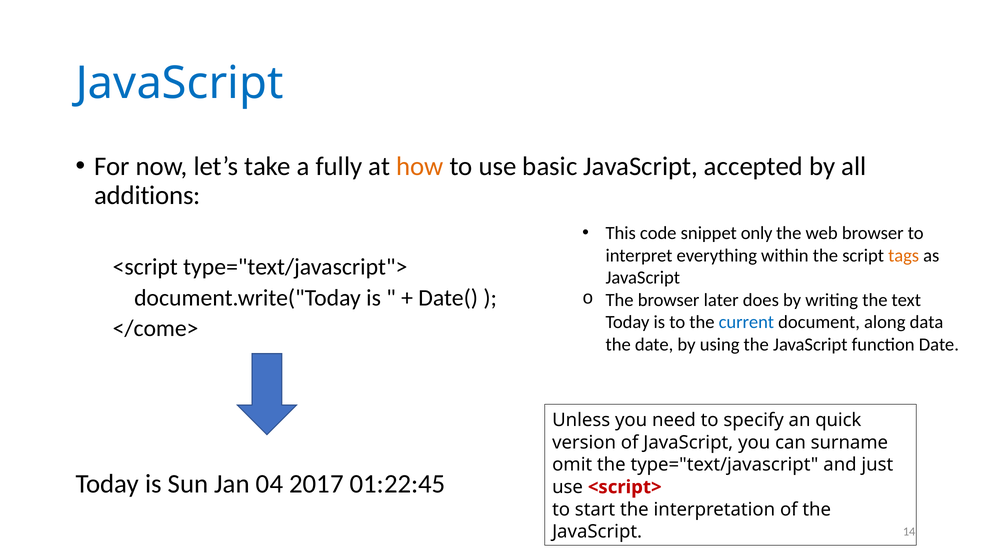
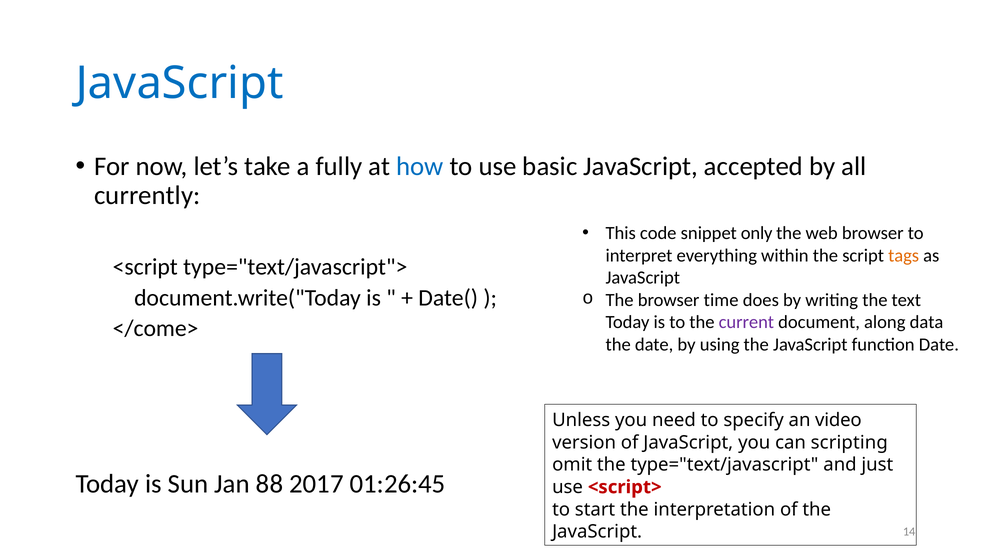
how colour: orange -> blue (420, 166)
additions: additions -> currently (147, 195)
later: later -> time (721, 300)
current colour: blue -> purple (746, 323)
quick: quick -> video (838, 421)
surname: surname -> scripting (849, 443)
04: 04 -> 88 (270, 484)
01:22:45: 01:22:45 -> 01:26:45 (398, 484)
